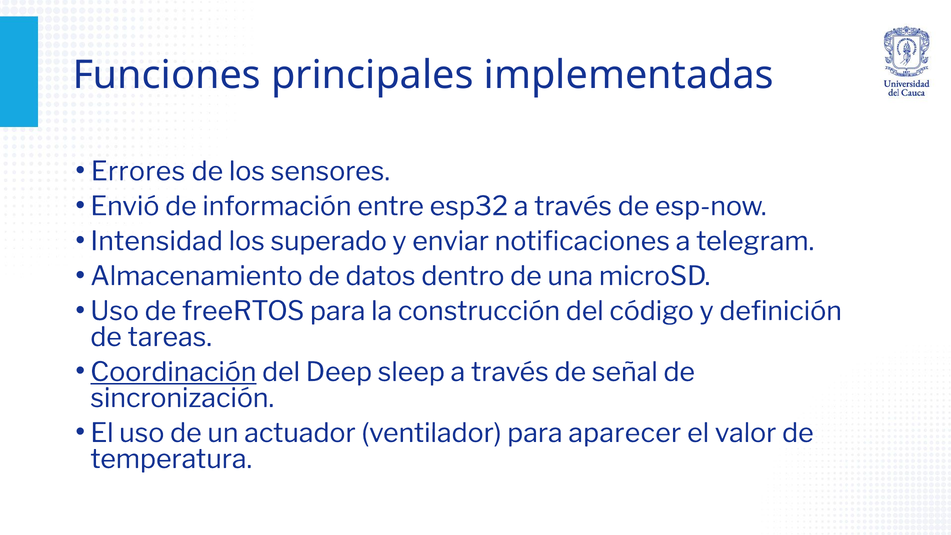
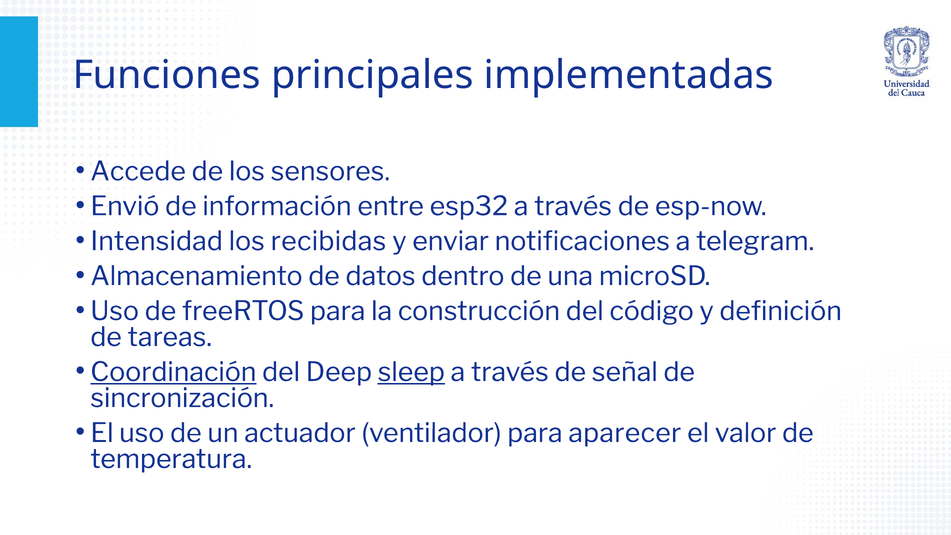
Errores: Errores -> Accede (138, 171)
superado: superado -> recibidas (328, 241)
sleep underline: none -> present (411, 372)
